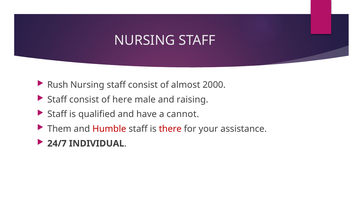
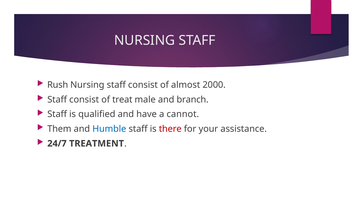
here: here -> treat (122, 100)
raising: raising -> branch (193, 100)
Humble colour: red -> blue (109, 129)
INDIVIDUAL: INDIVIDUAL -> TREATMENT (97, 144)
